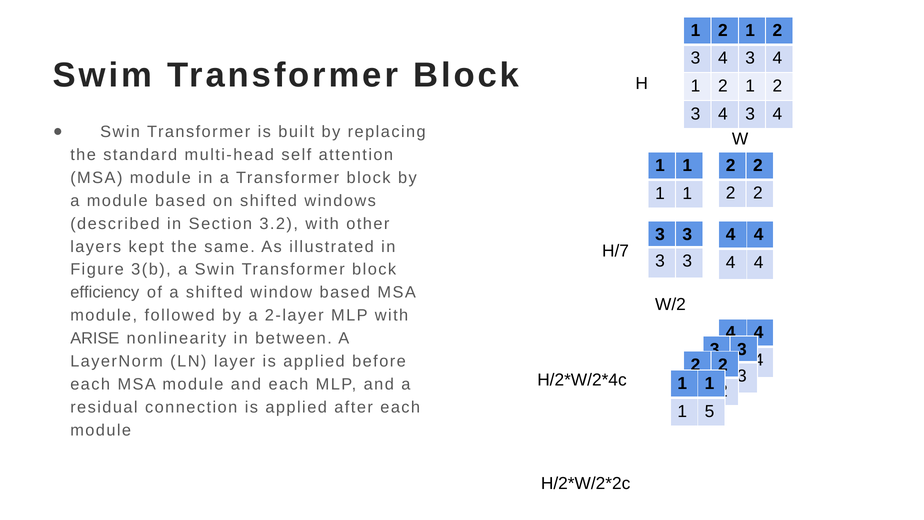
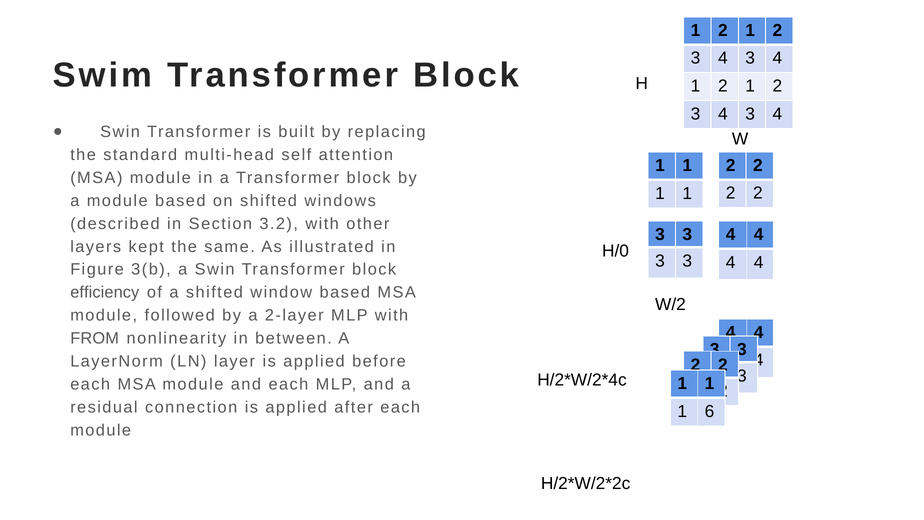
H/7: H/7 -> H/0 (615, 251)
ARISE: ARISE -> FROM (95, 338)
5: 5 -> 6 (710, 411)
